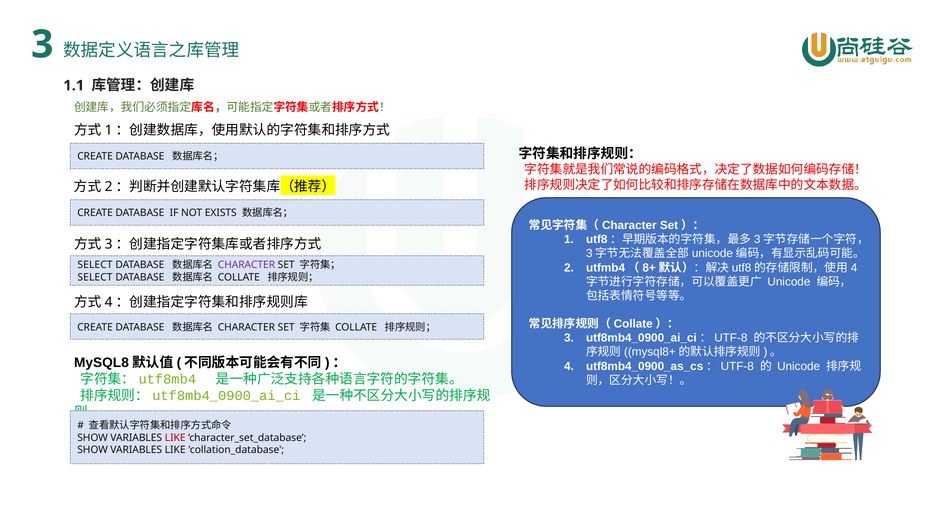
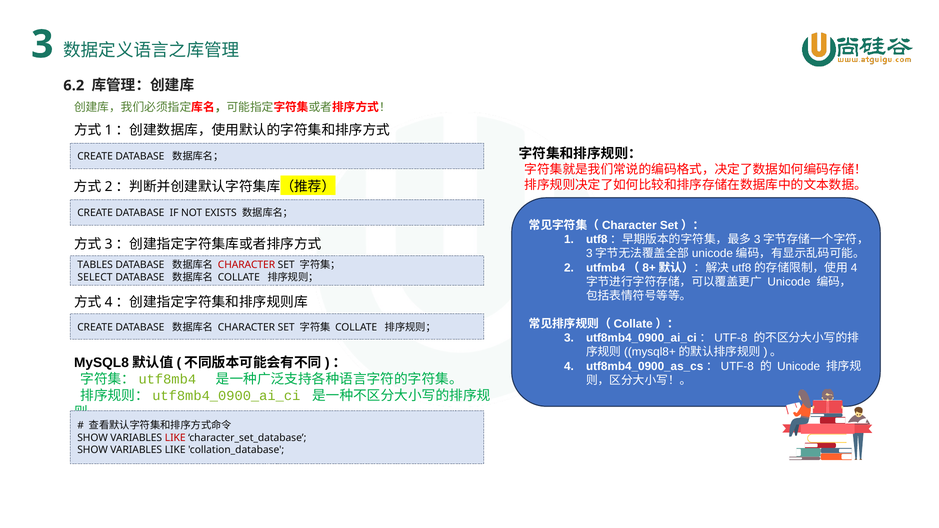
1.1: 1.1 -> 6.2 (74, 86)
SELECT: SELECT -> TABLES (95, 265)
CHARACTER colour: purple -> red (246, 265)
